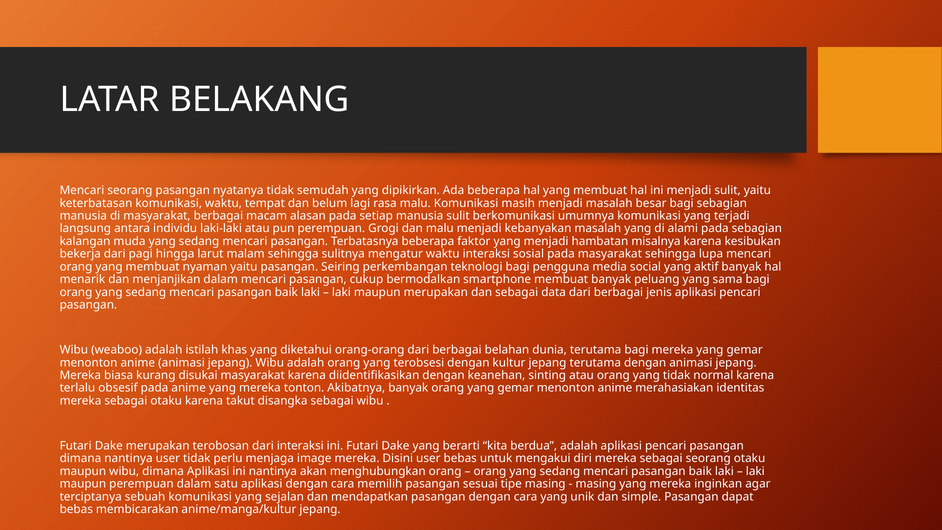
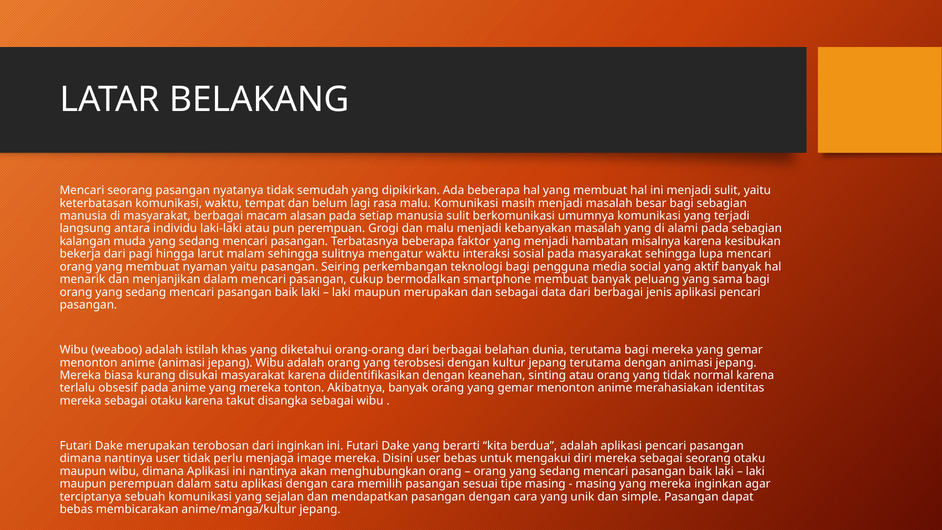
dari interaksi: interaksi -> inginkan (300, 446)
